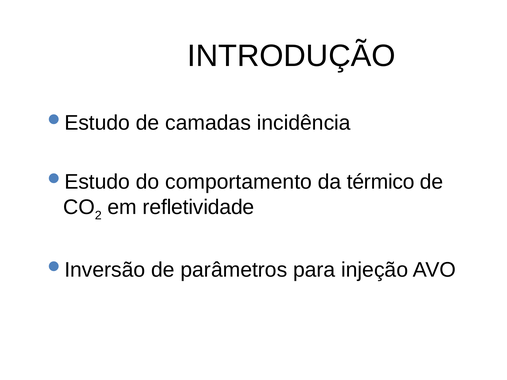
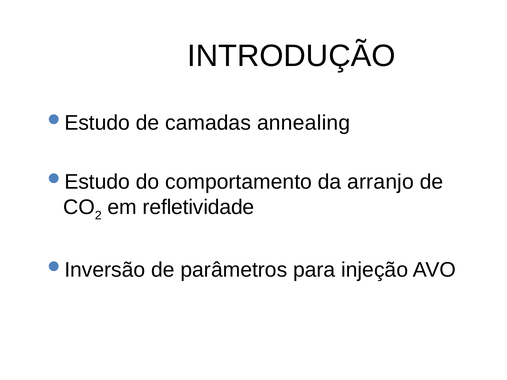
incidência: incidência -> annealing (304, 123)
térmico: térmico -> arranjo (381, 182)
